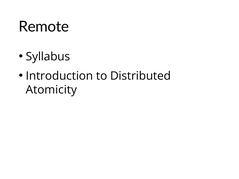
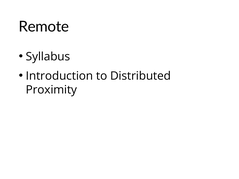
Atomicity: Atomicity -> Proximity (51, 90)
